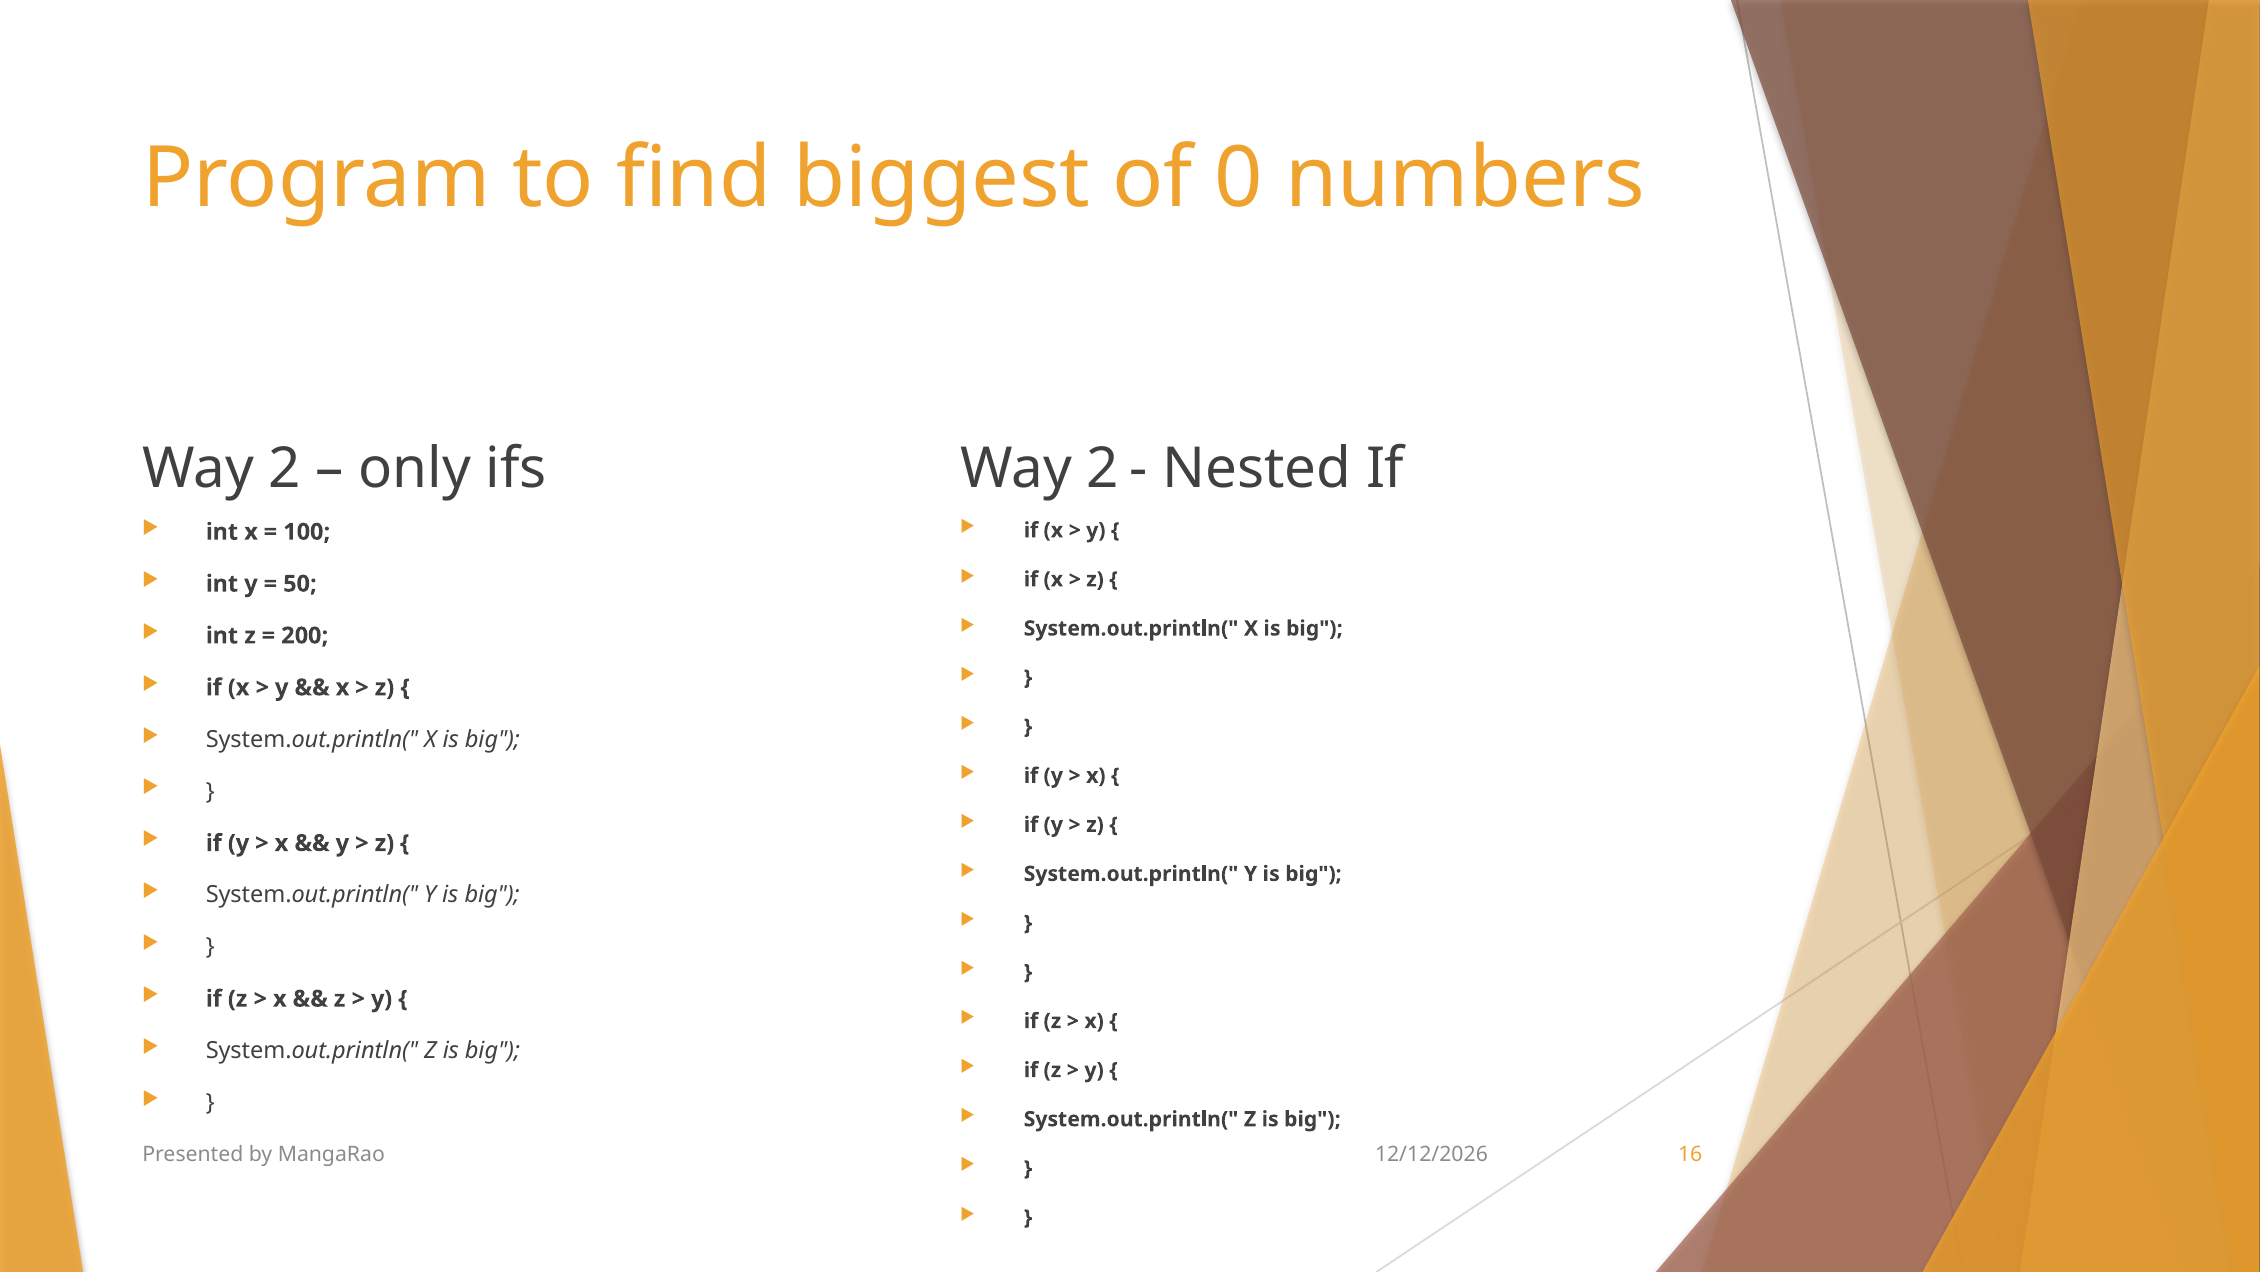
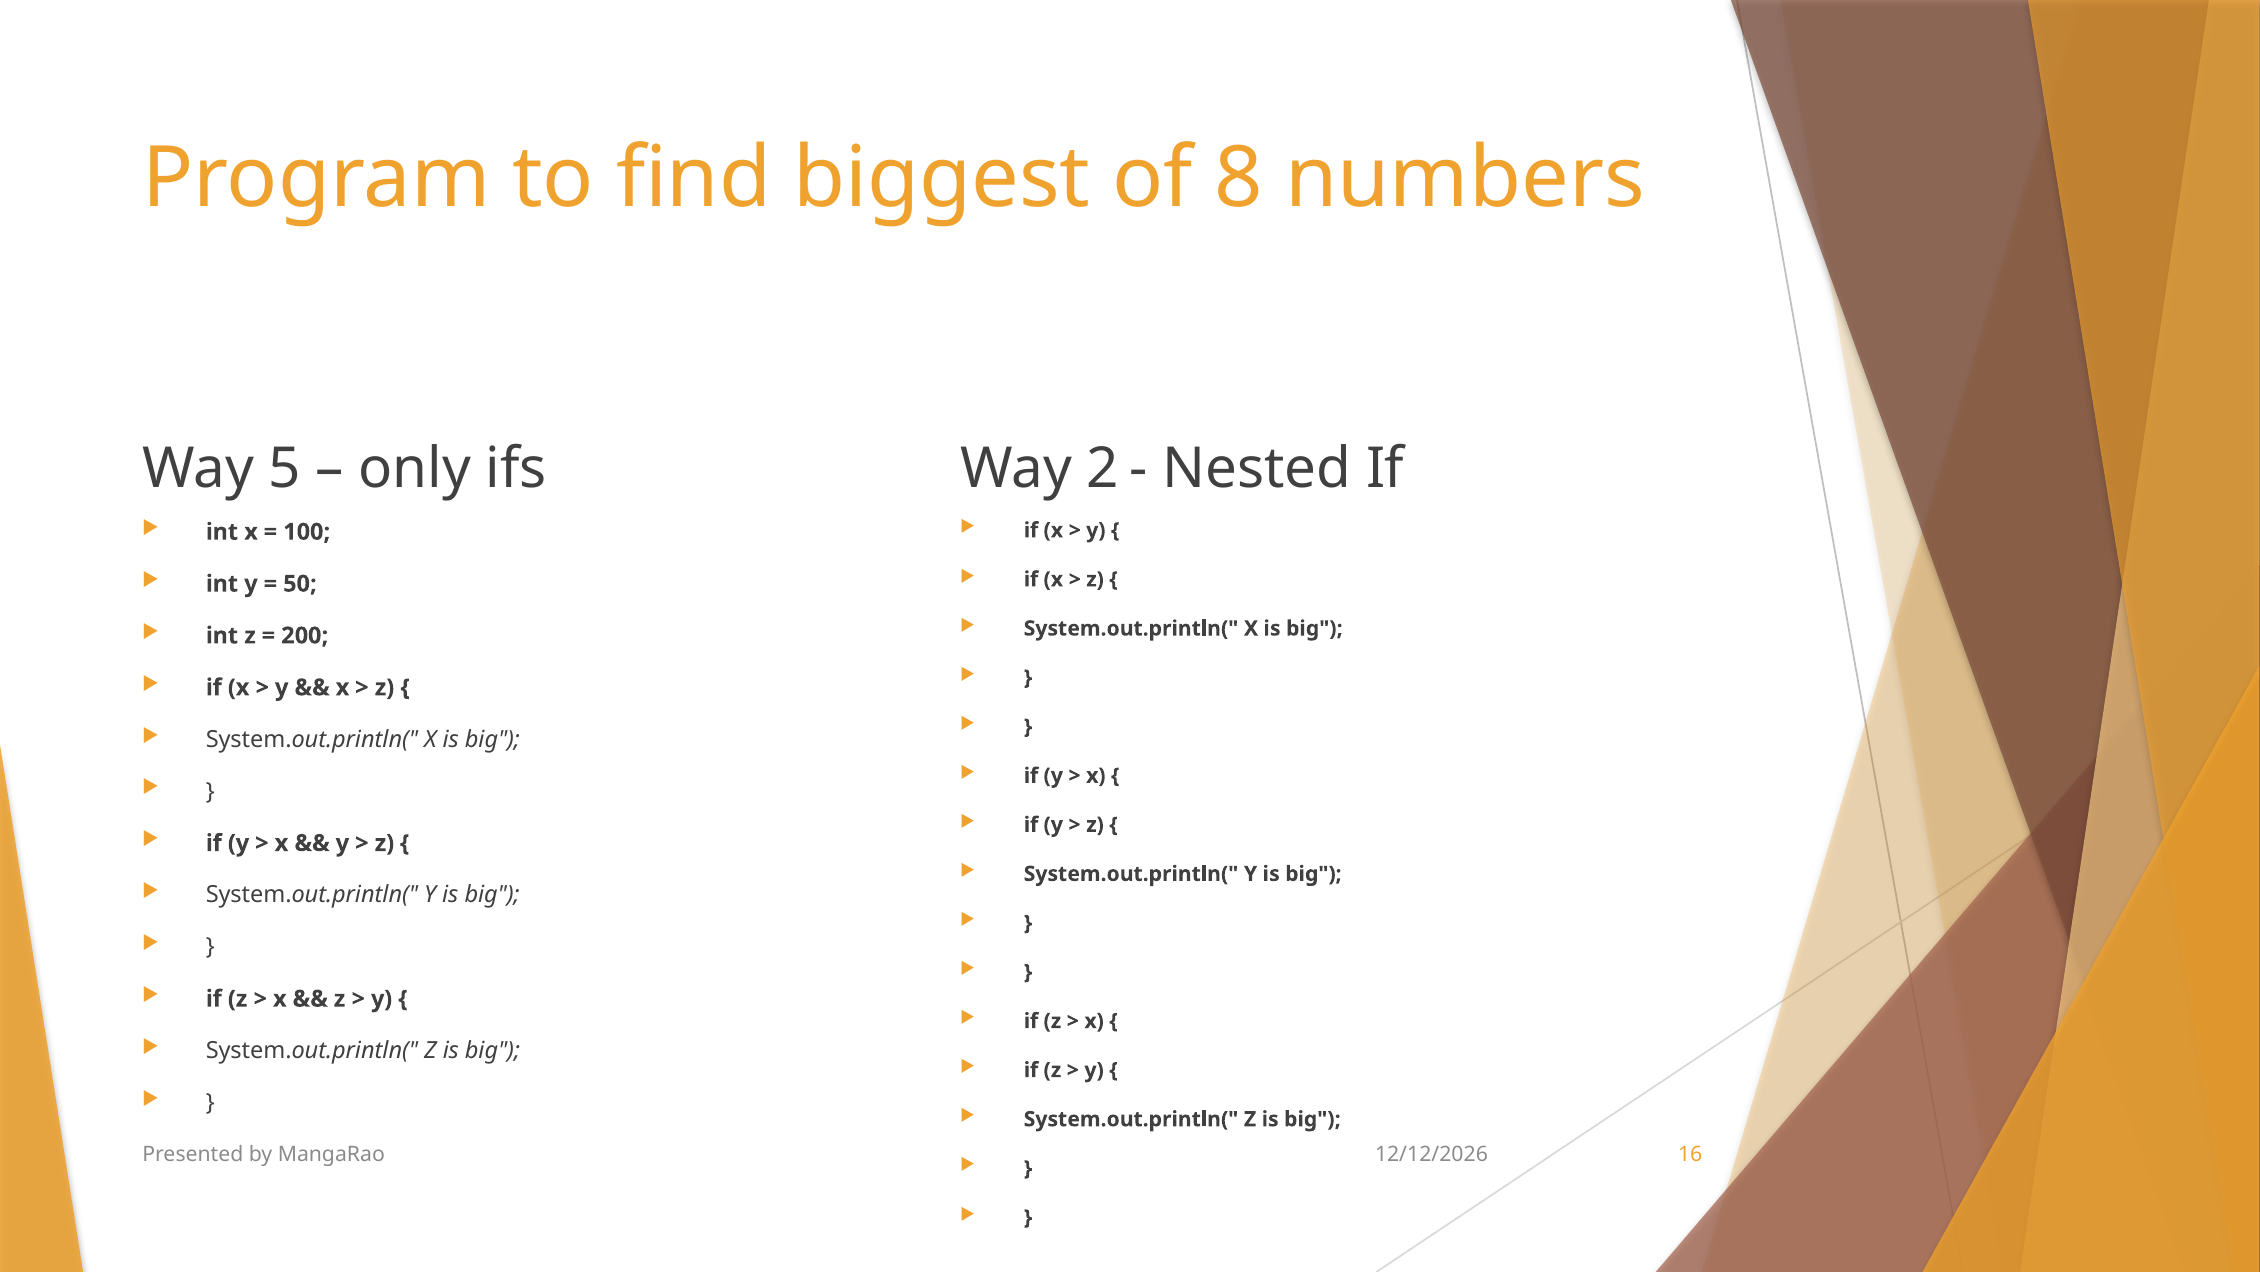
0: 0 -> 8 (1239, 178)
2: 2 -> 5 (285, 469)
